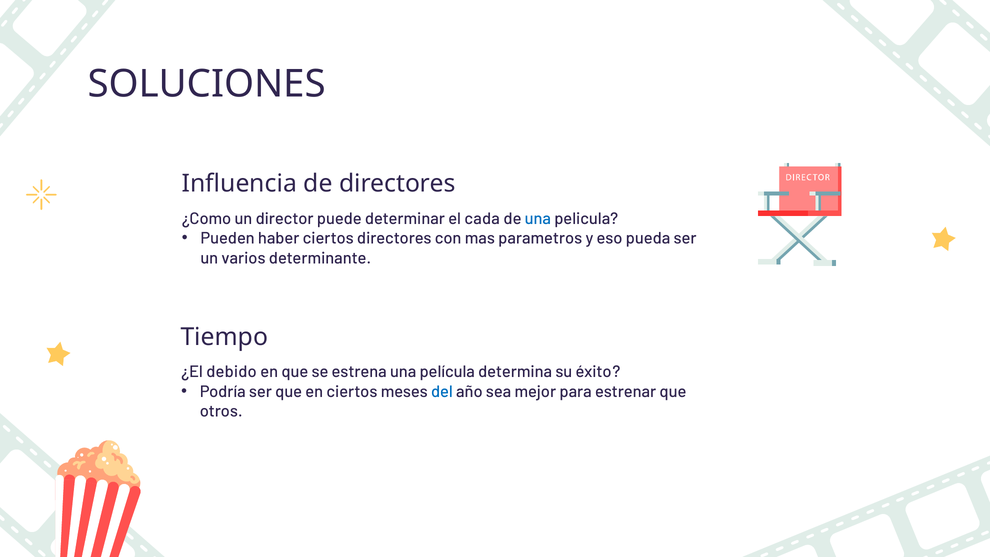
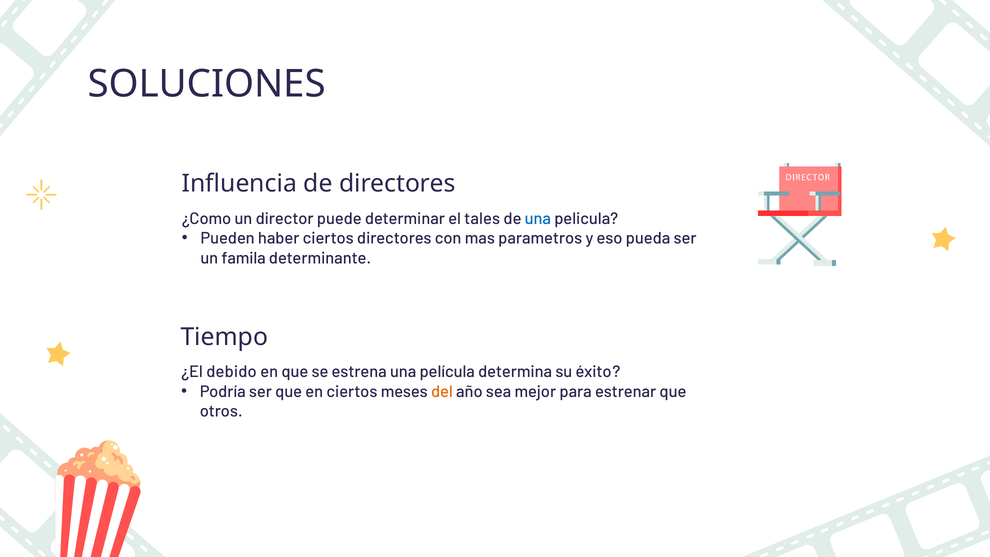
cada: cada -> tales (482, 219)
varios: varios -> famila (244, 258)
del colour: blue -> orange (442, 392)
